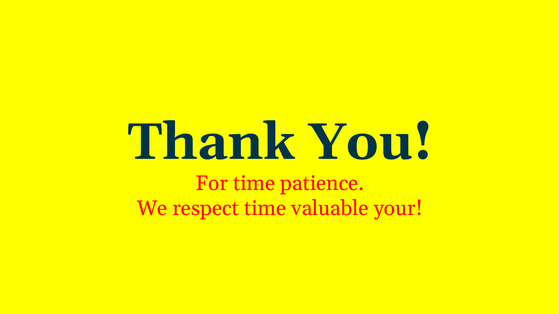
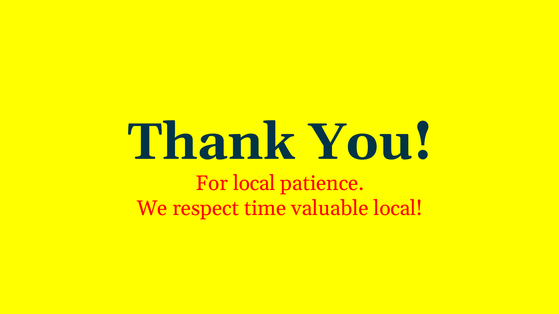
For time: time -> local (254, 183)
valuable your: your -> local (398, 209)
